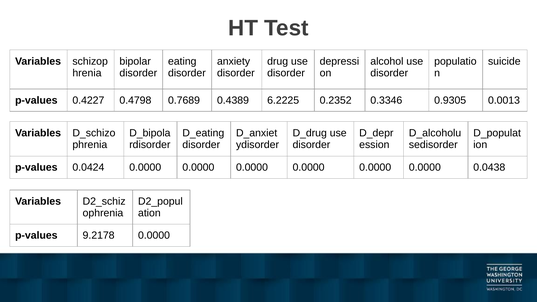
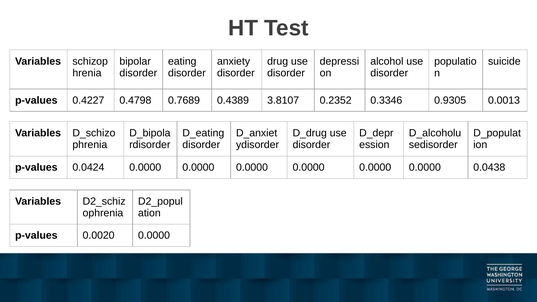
6.2225: 6.2225 -> 3.8107 (283, 100)
9.2178: 9.2178 -> 0.0020 (99, 236)
